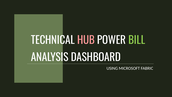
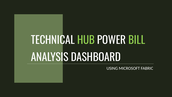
HUB colour: pink -> light green (86, 40)
